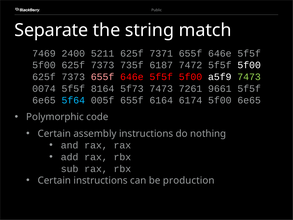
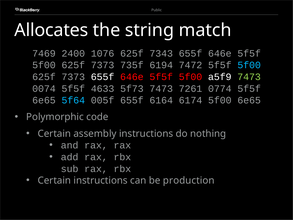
Separate: Separate -> Allocates (51, 30)
5211: 5211 -> 1076 (103, 53)
7371: 7371 -> 7343 (161, 53)
6187: 6187 -> 6194 (161, 65)
5f00 colour: white -> light blue (249, 65)
655f colour: pink -> white (103, 77)
8164: 8164 -> 4633 (103, 89)
9661: 9661 -> 0774 (220, 89)
